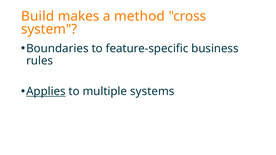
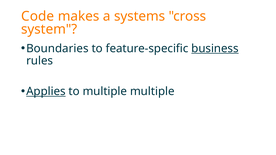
Build: Build -> Code (38, 16)
method: method -> systems (140, 16)
business underline: none -> present (215, 48)
multiple systems: systems -> multiple (152, 91)
